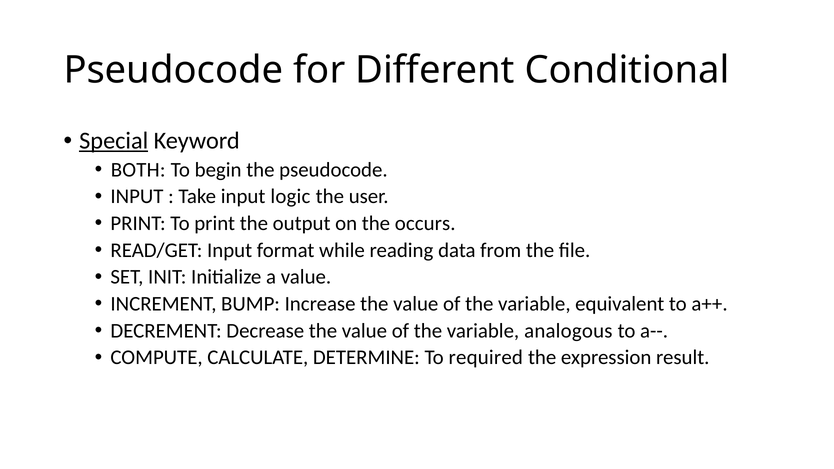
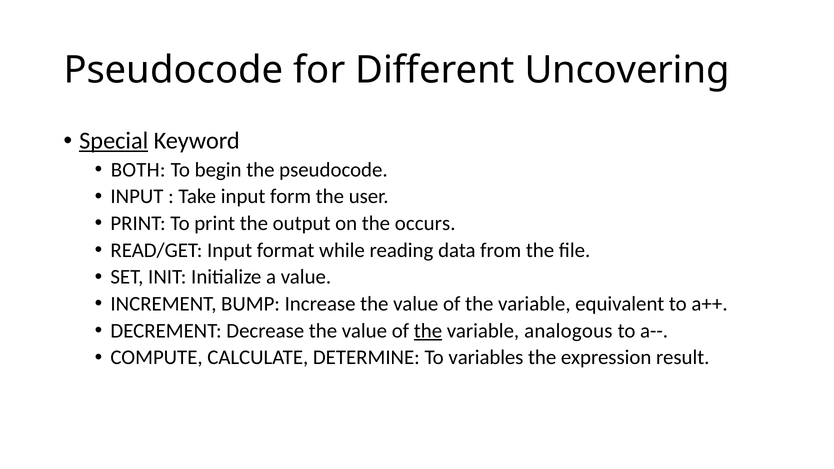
Conditional: Conditional -> Uncovering (627, 70)
logic: logic -> form (291, 197)
the underline: none -> present (428, 331)
required: required -> variables (486, 358)
